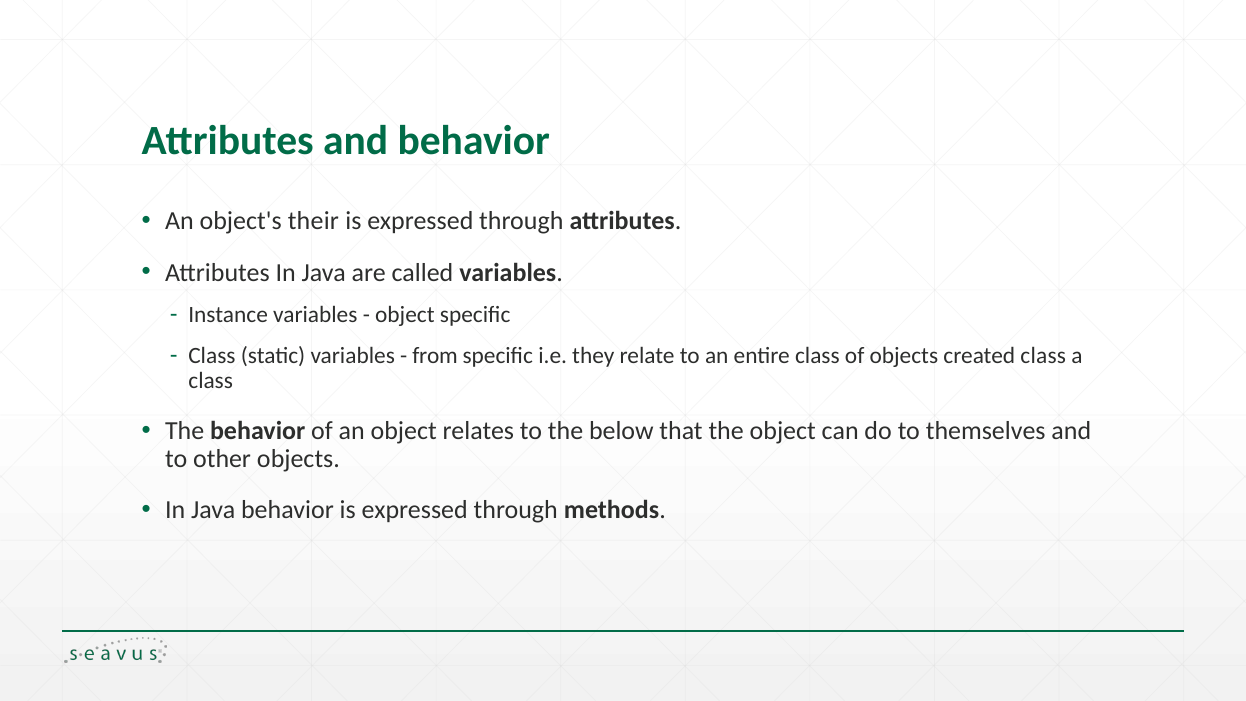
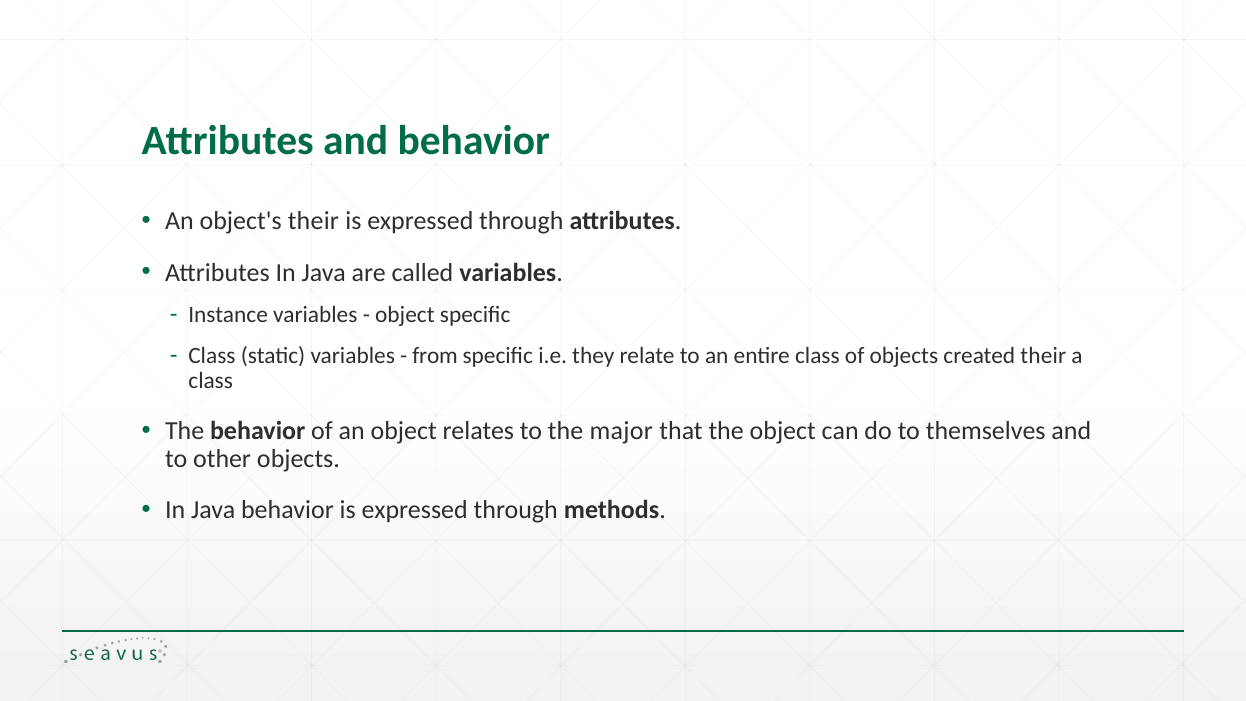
created class: class -> their (1043, 355)
below: below -> major (621, 431)
